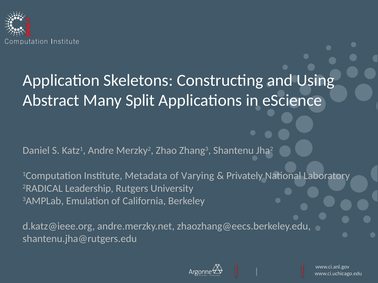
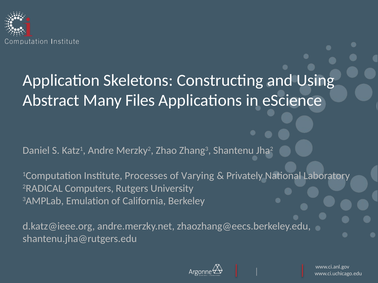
Split: Split -> Files (140, 101)
Metadata: Metadata -> Processes (146, 176)
Leadership: Leadership -> Computers (89, 189)
